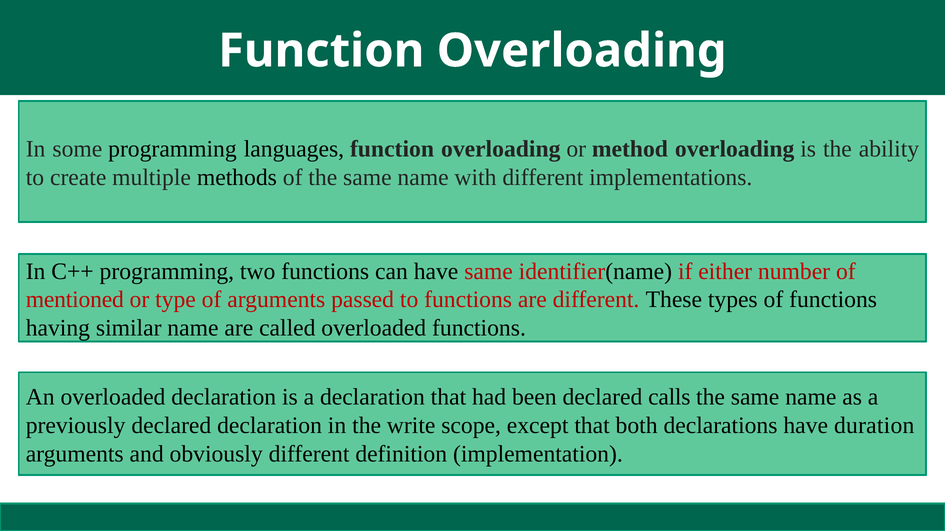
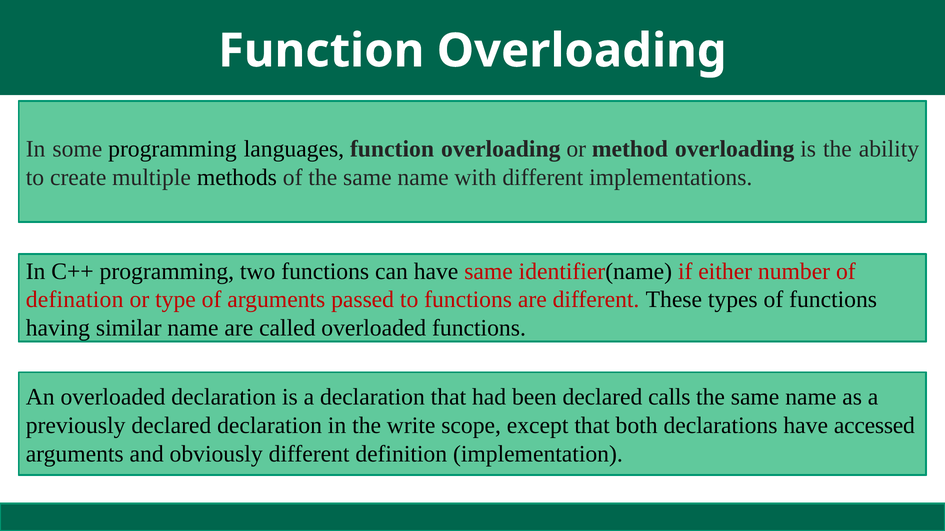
mentioned: mentioned -> defination (75, 300)
duration: duration -> accessed (874, 426)
